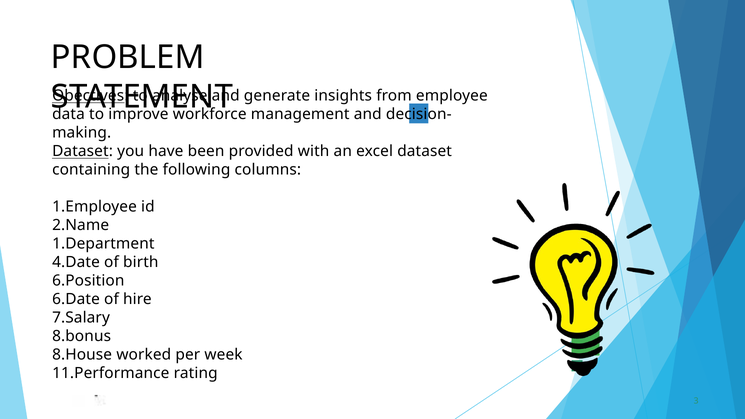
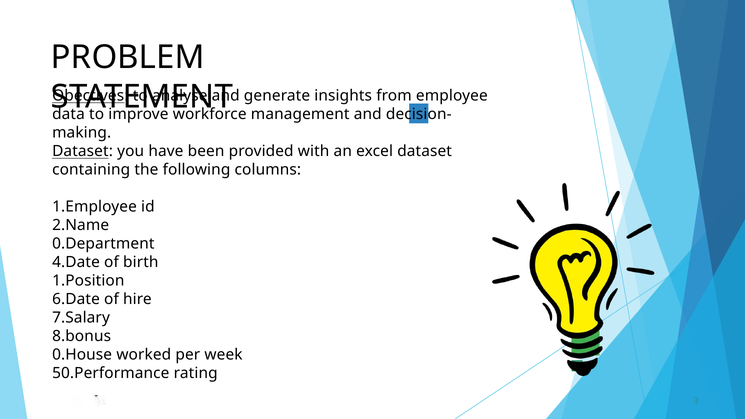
1.Department: 1.Department -> 0.Department (103, 244)
6.Position: 6.Position -> 1.Position (88, 281)
8.House: 8.House -> 0.House (82, 355)
11.Performance: 11.Performance -> 50.Performance (111, 373)
